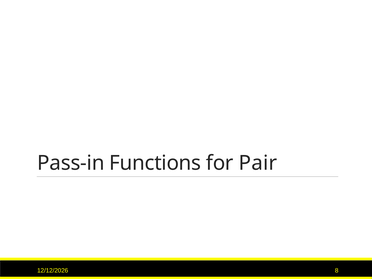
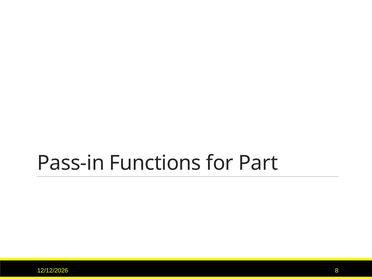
Pair: Pair -> Part (258, 163)
